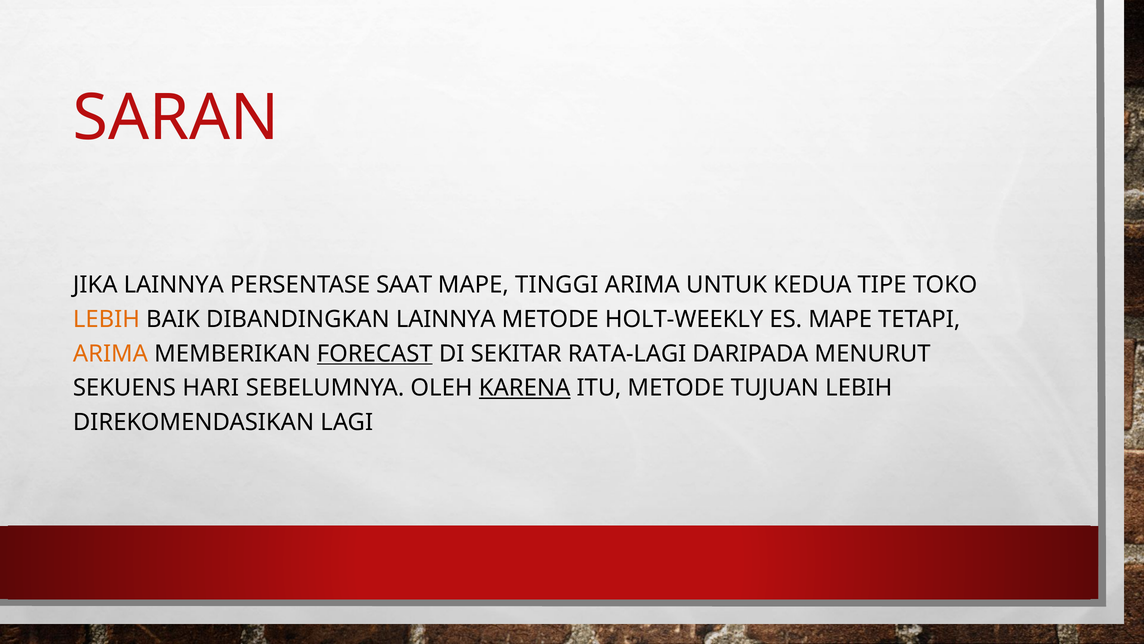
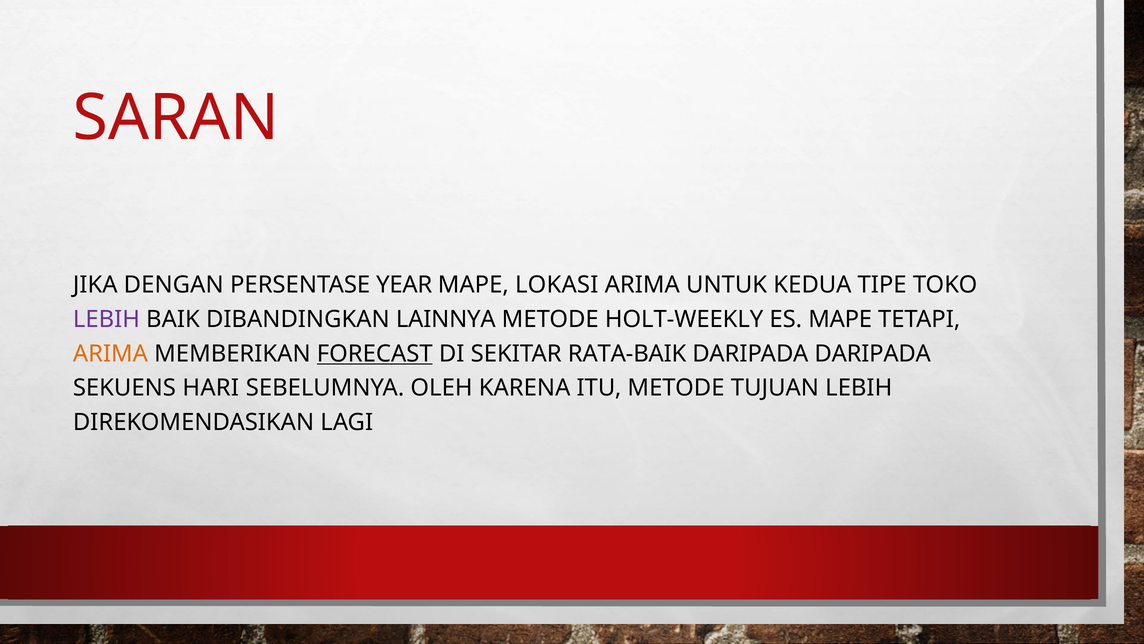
JIKA LAINNYA: LAINNYA -> DENGAN (174, 285)
SAAT: SAAT -> YEAR (404, 285)
TINGGI: TINGGI -> LOKASI (557, 285)
LEBIH colour: orange -> purple (106, 319)
RATA-LAGI: RATA-LAGI -> RATA-BAIK (627, 353)
DARIPADA MENURUT: MENURUT -> DARIPADA (873, 353)
KARENA underline: present -> none (525, 388)
